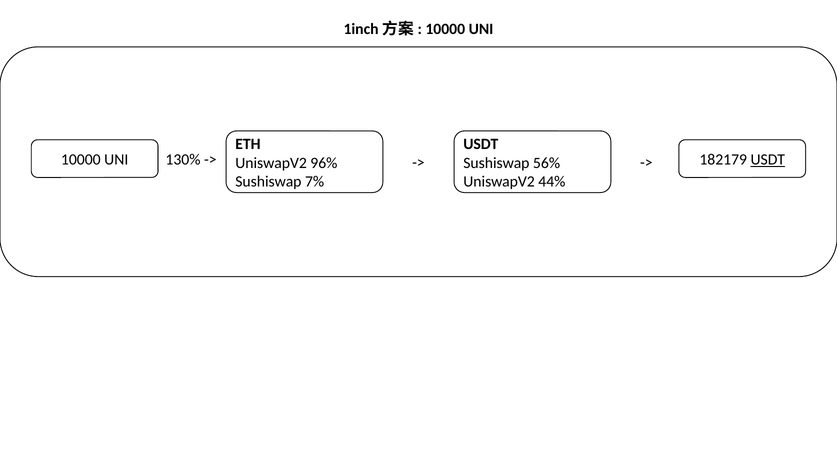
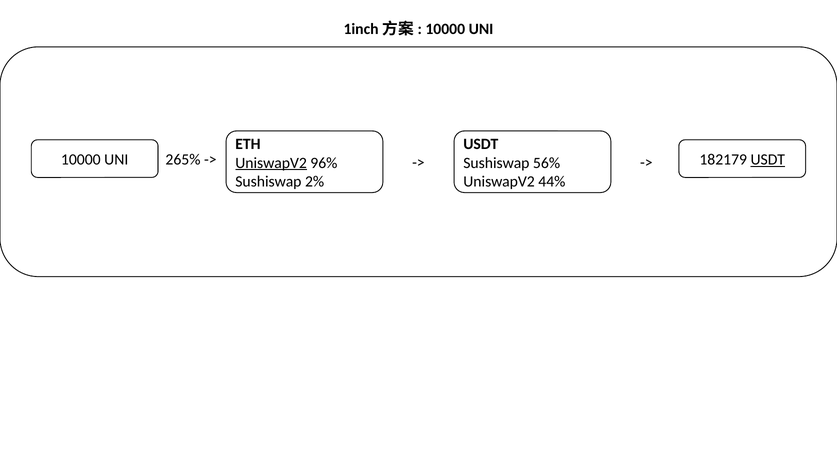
130%: 130% -> 265% (183, 159)
UniswapV2 underline: none -> present (271, 163)
7%: 7% -> 2% (315, 182)
